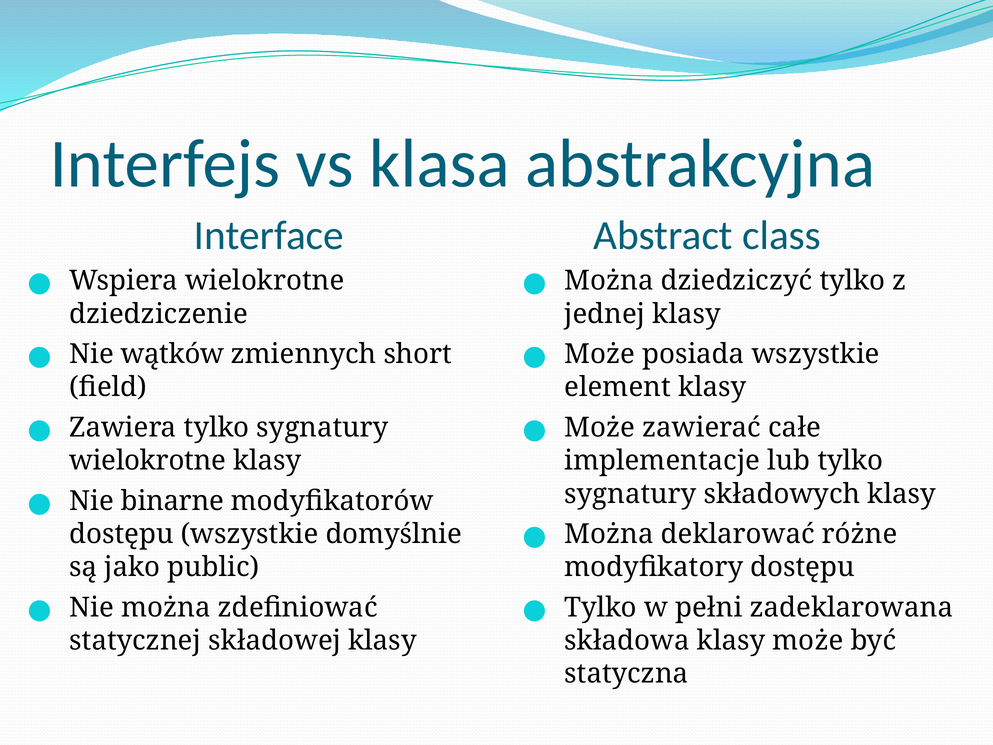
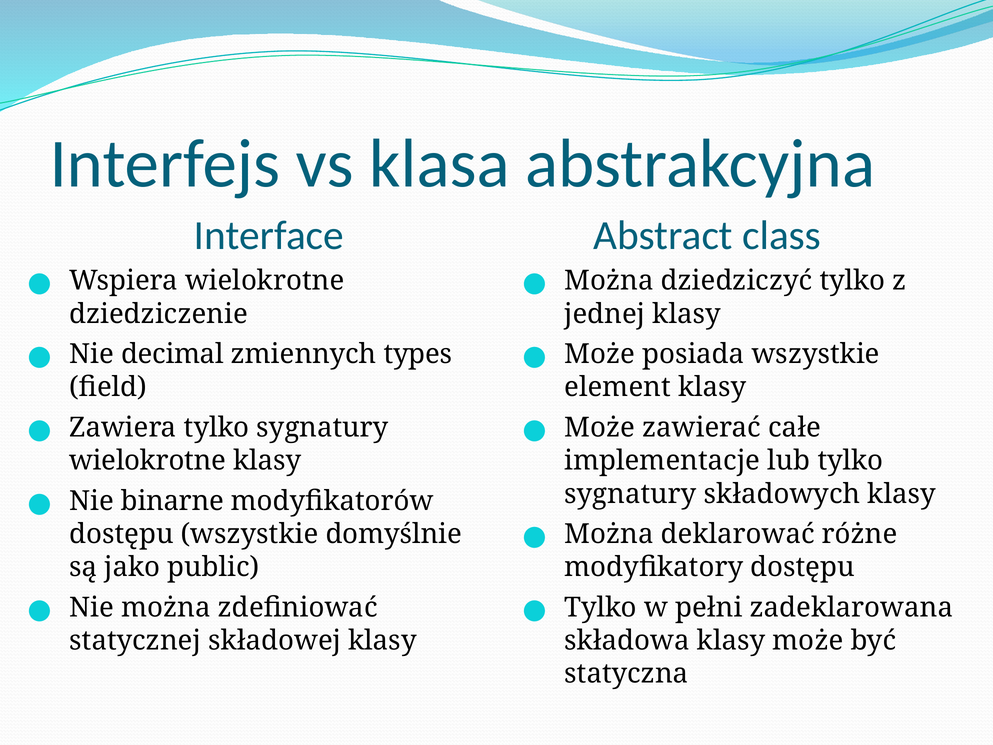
wątków: wątków -> decimal (172, 354)
short: short -> types (418, 354)
